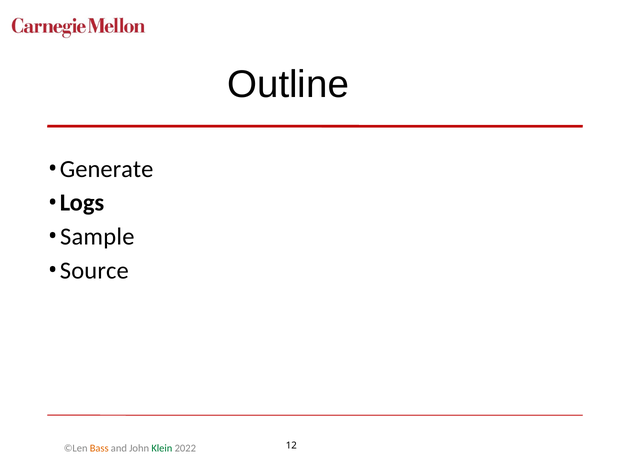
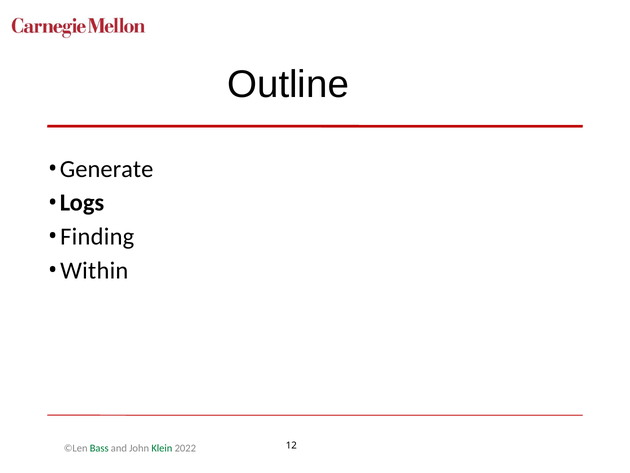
Sample: Sample -> Finding (97, 236)
Source: Source -> Within (94, 270)
Bass colour: orange -> green (99, 448)
